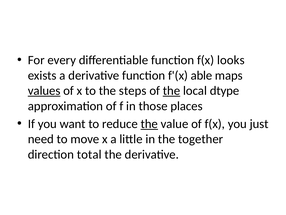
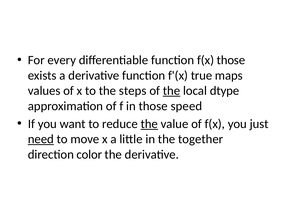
f(x looks: looks -> those (231, 60)
able: able -> true (201, 75)
values underline: present -> none (44, 91)
places: places -> speed (186, 106)
need underline: none -> present (41, 139)
total: total -> color (89, 154)
